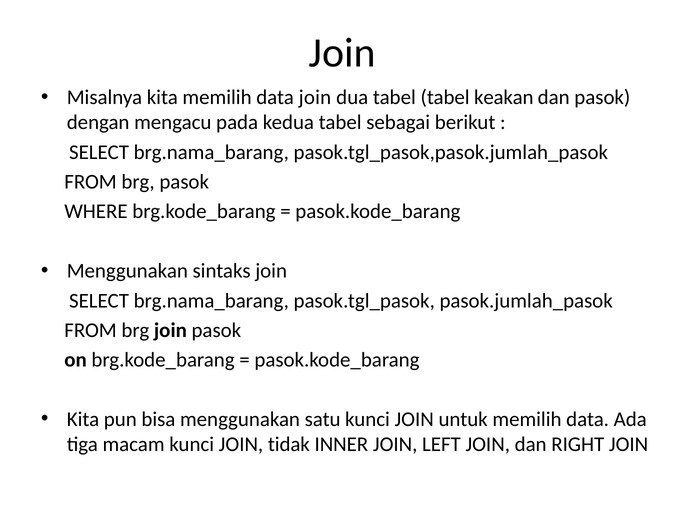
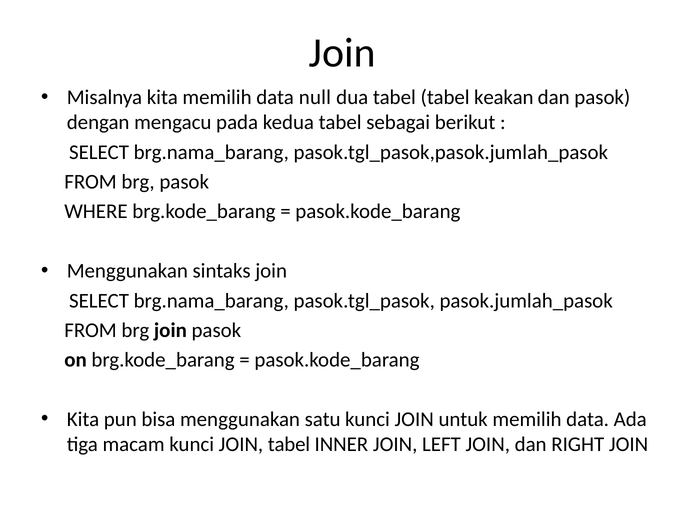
data join: join -> null (315, 97)
JOIN tidak: tidak -> tabel (289, 444)
